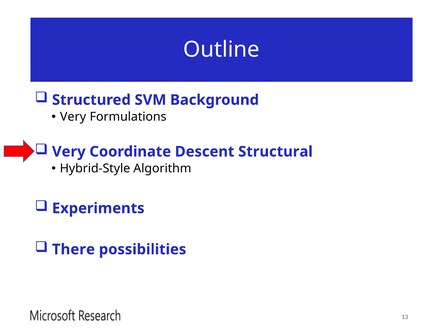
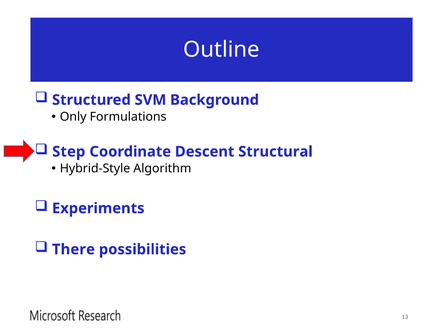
Very: Very -> Only (73, 117)
Very: Very -> Step (69, 152)
